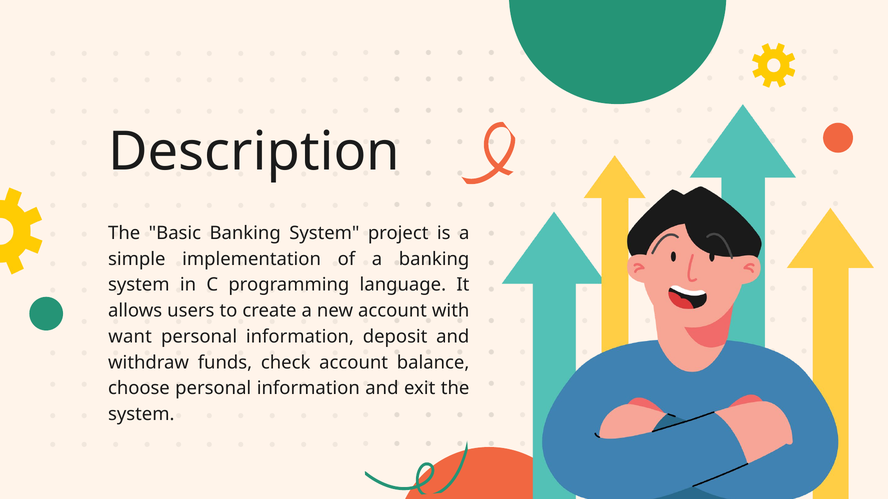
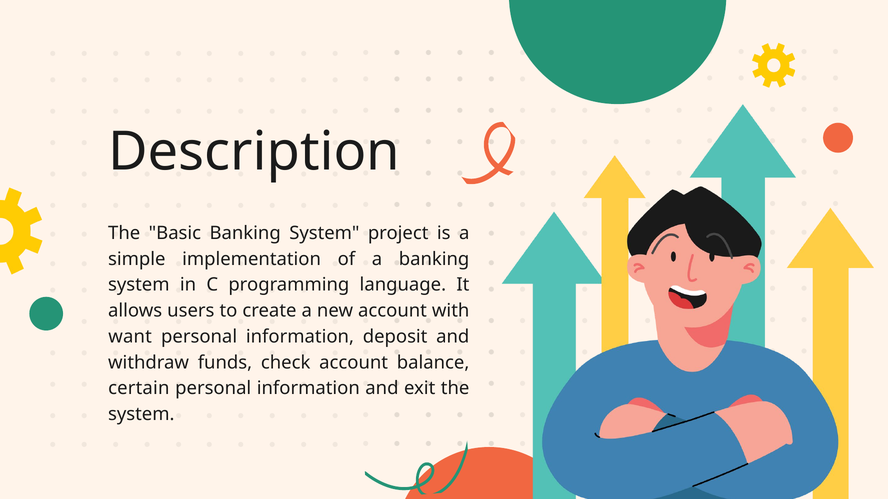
choose: choose -> certain (139, 389)
